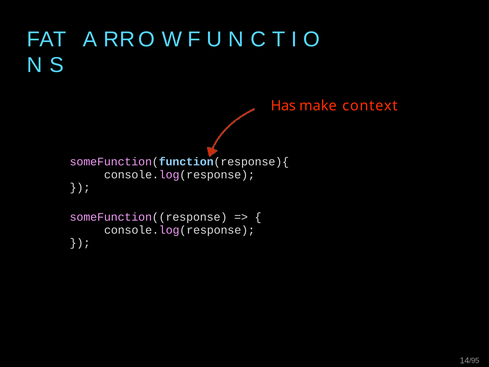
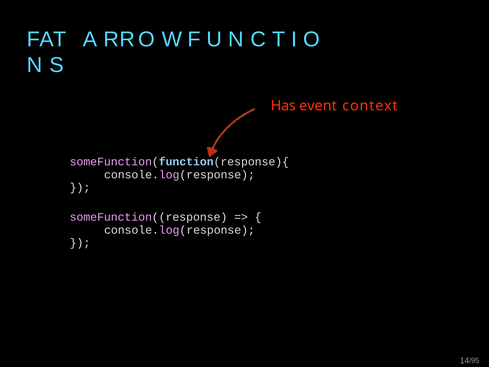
make: make -> event (318, 106)
